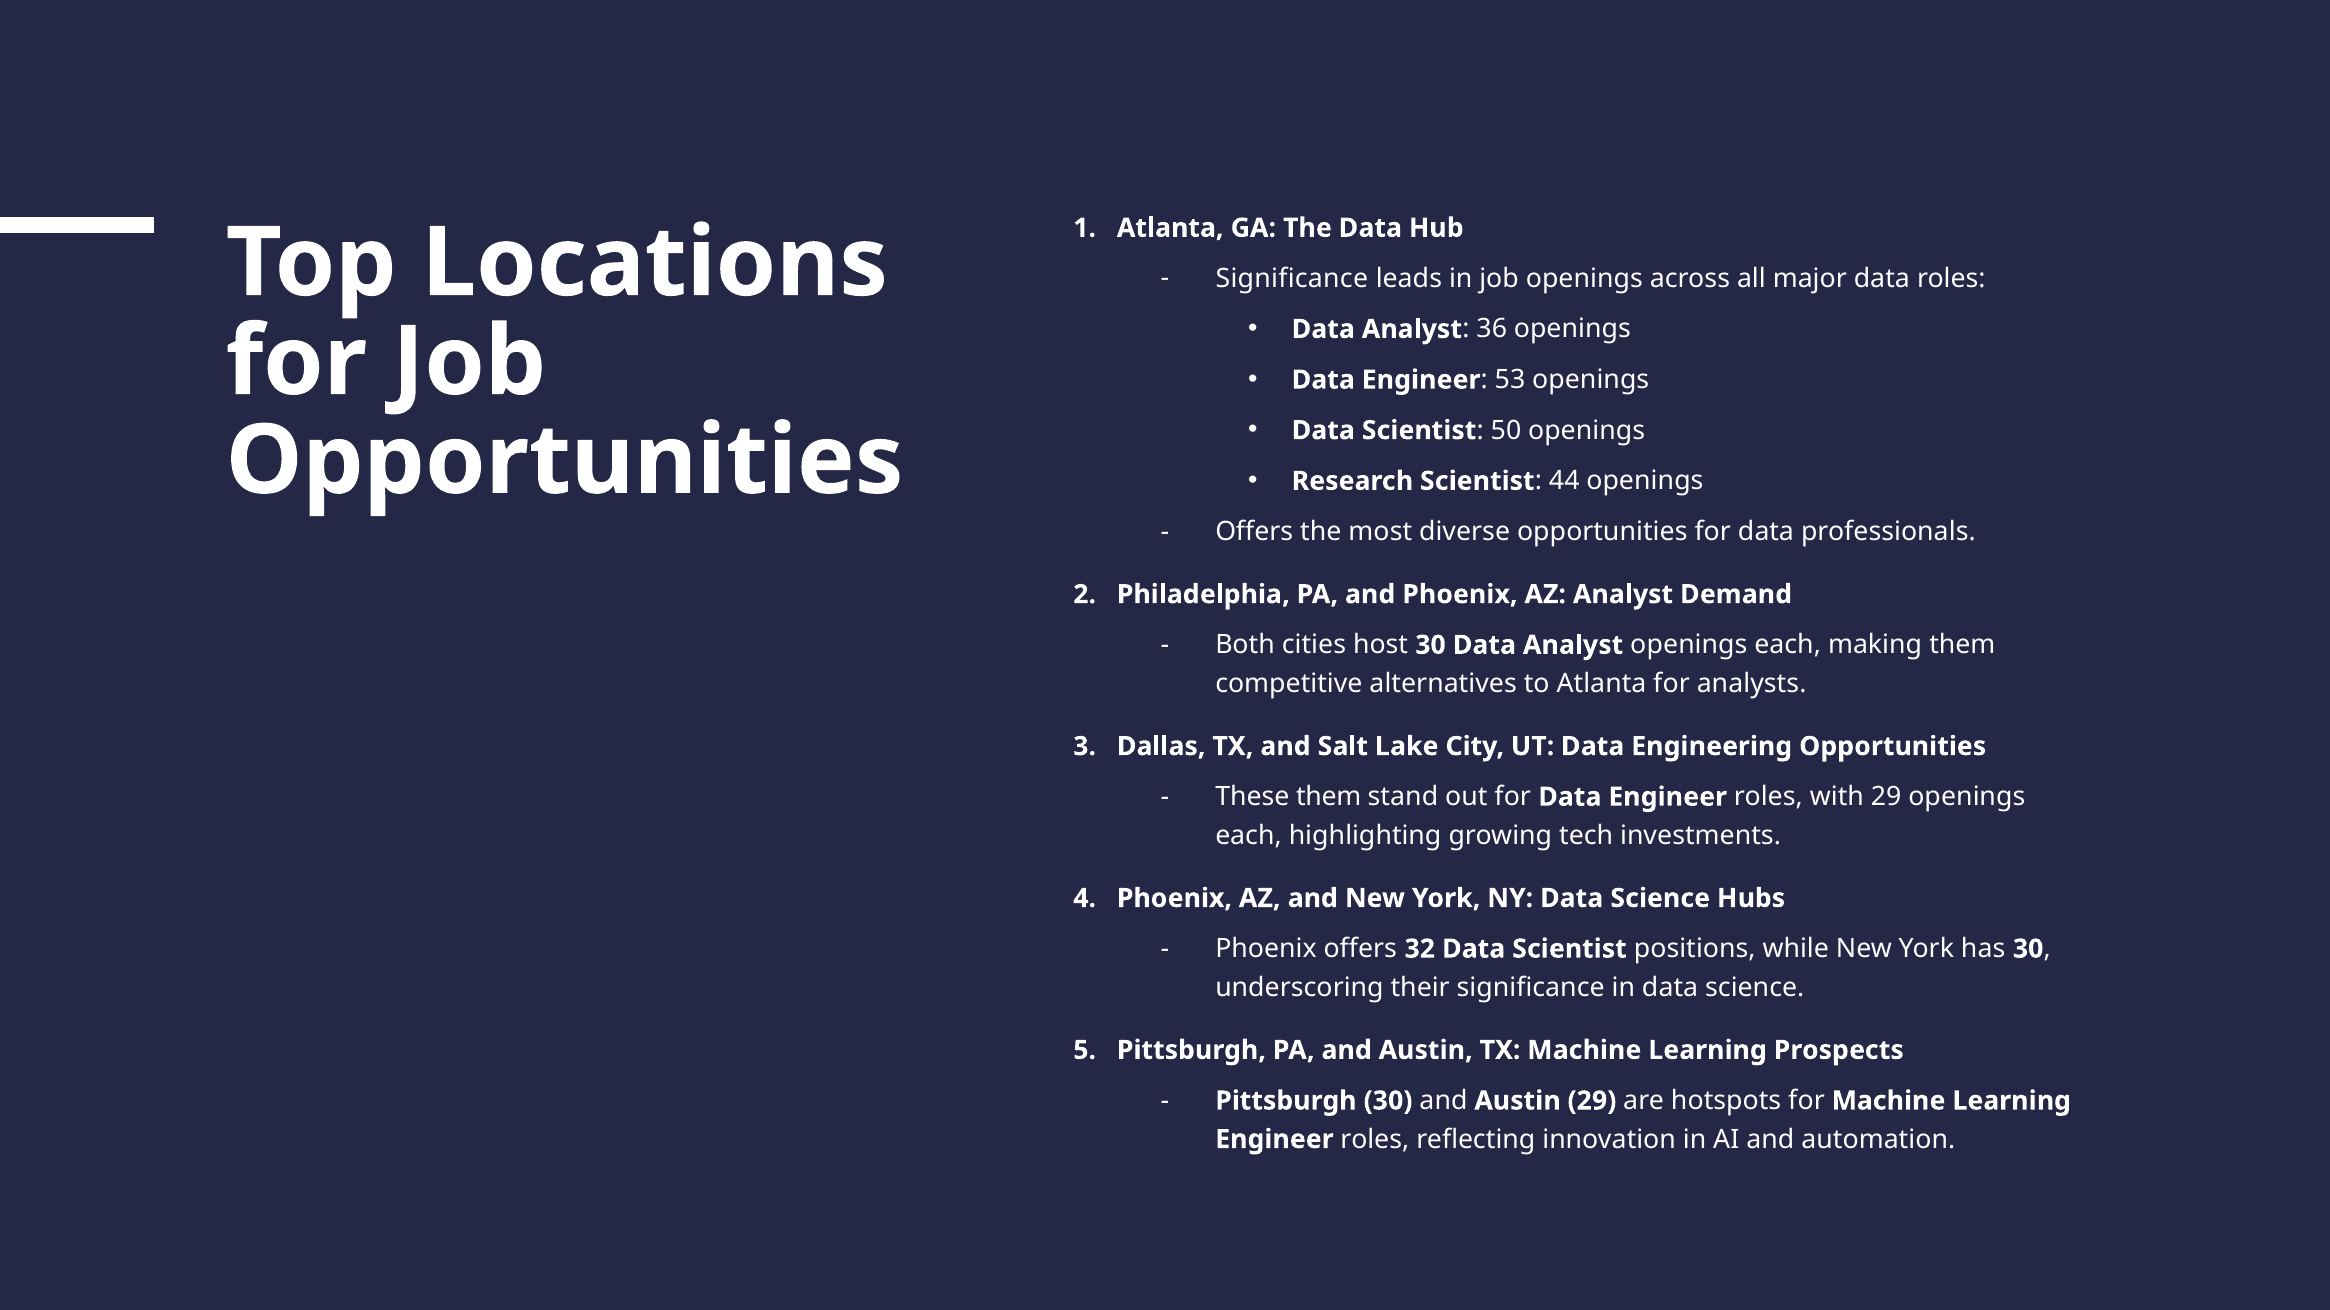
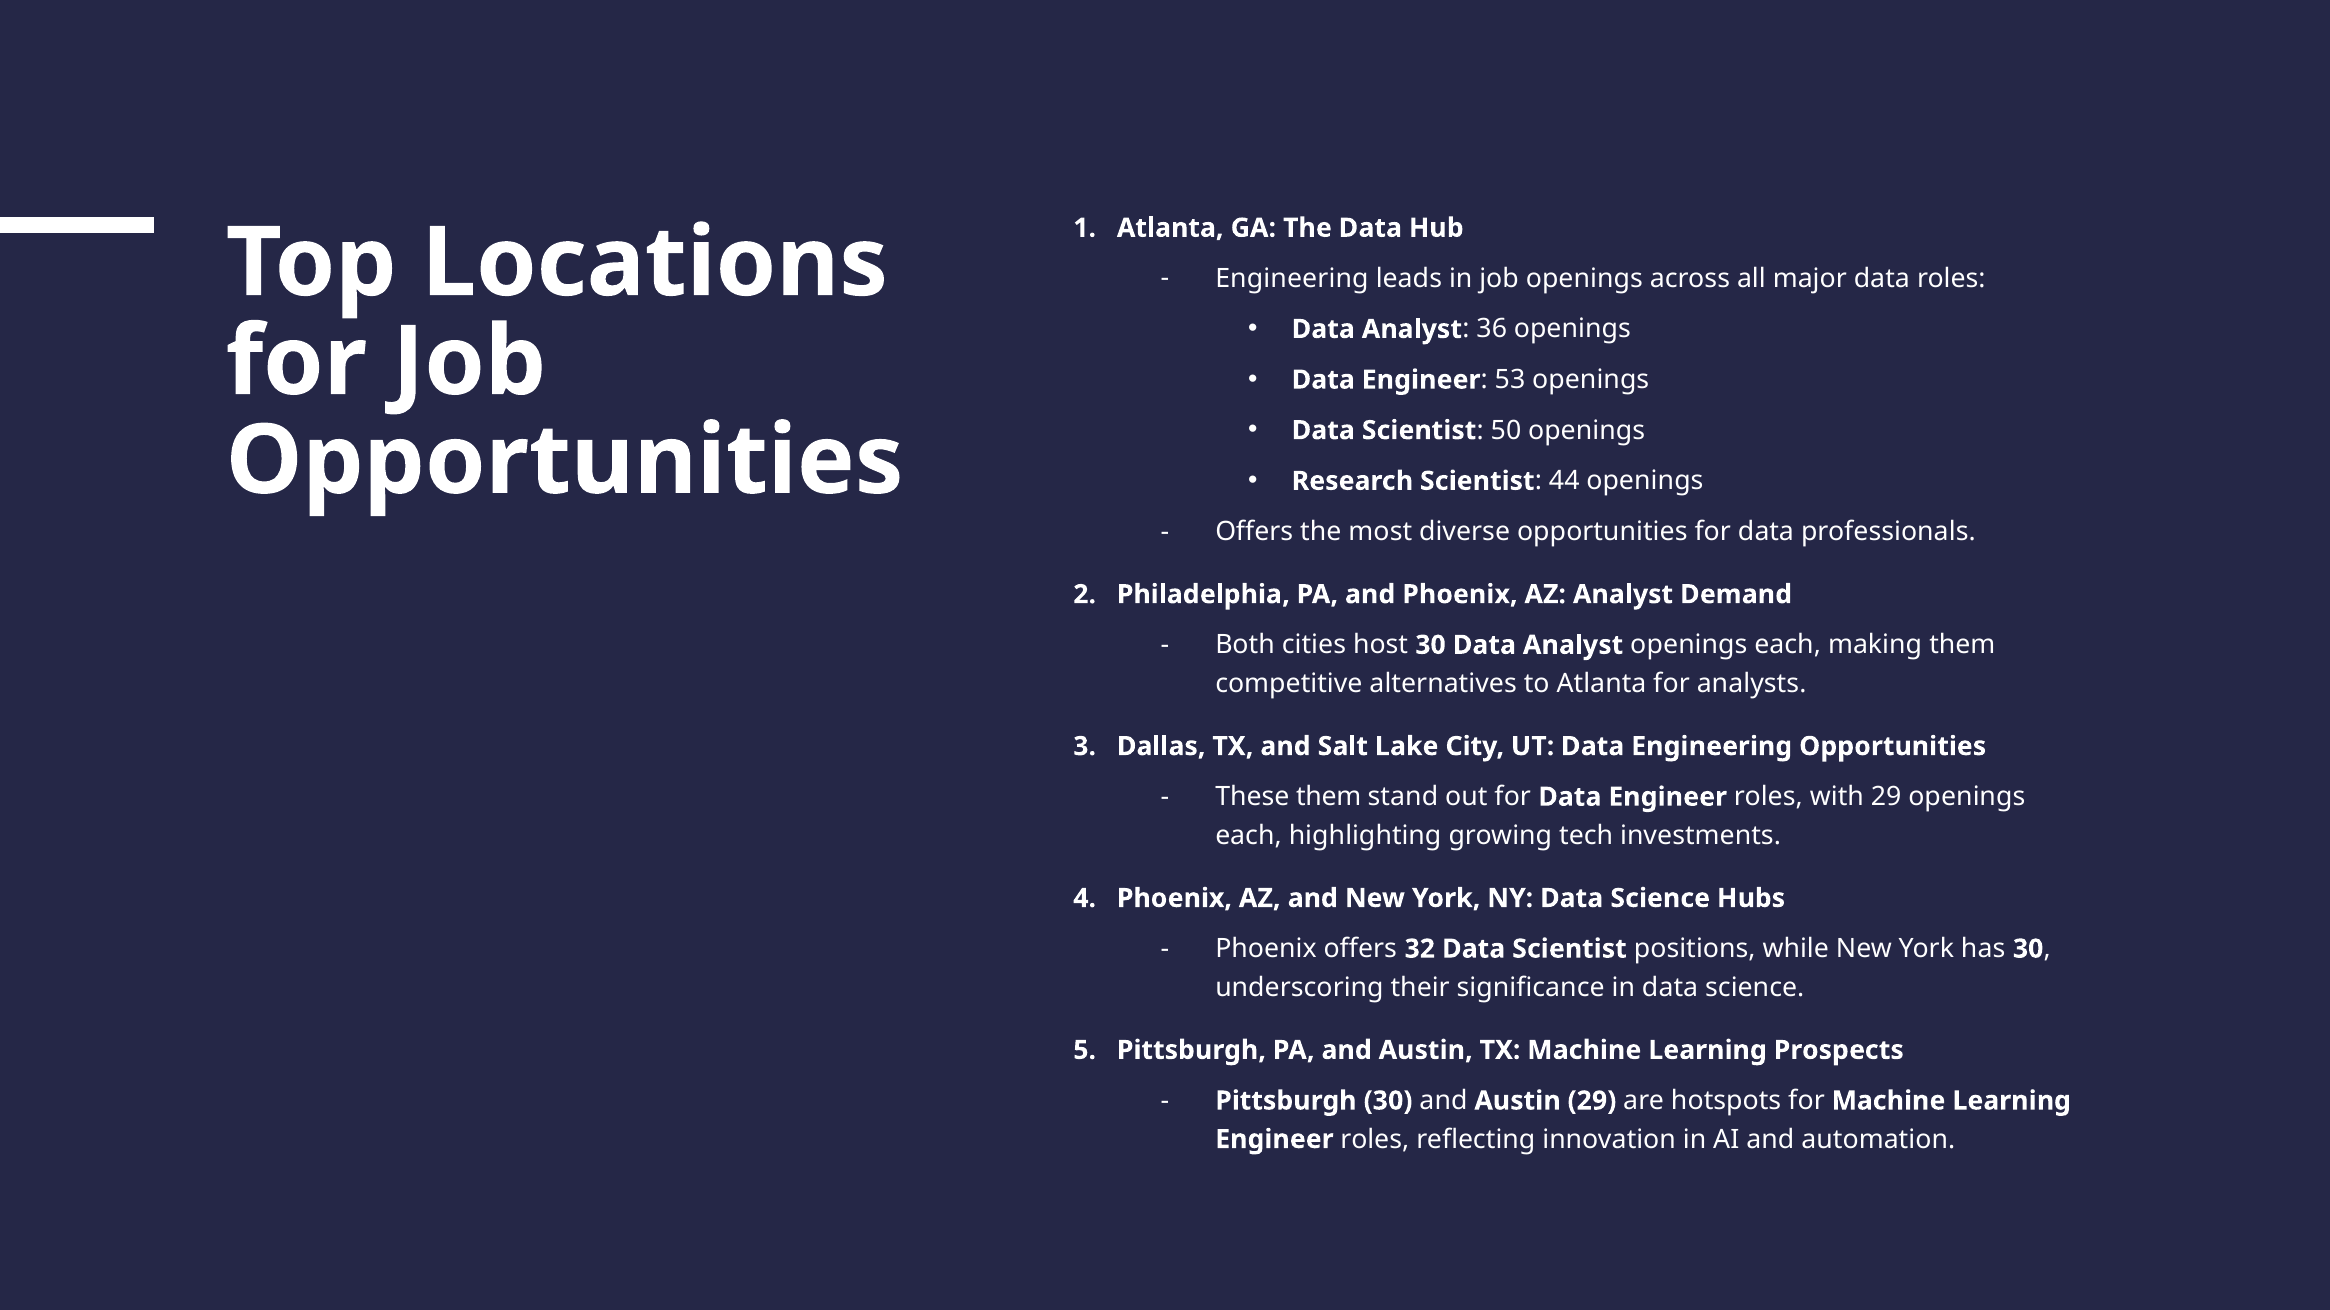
Significance: Significance -> Engineering (1292, 279)
